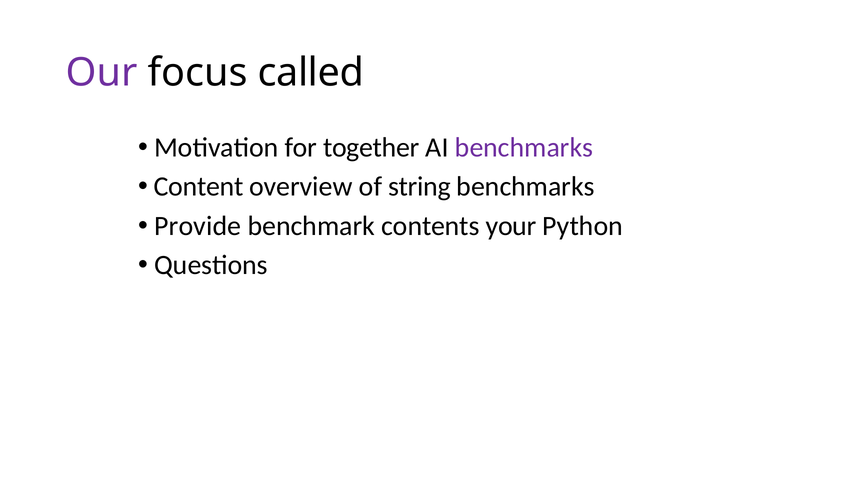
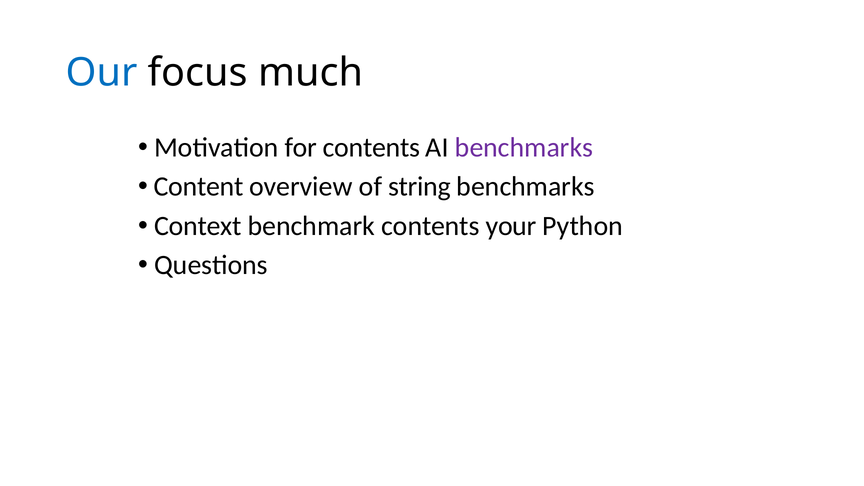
Our colour: purple -> blue (102, 73)
called: called -> much (311, 73)
for together: together -> contents (371, 148)
Provide: Provide -> Context (198, 226)
